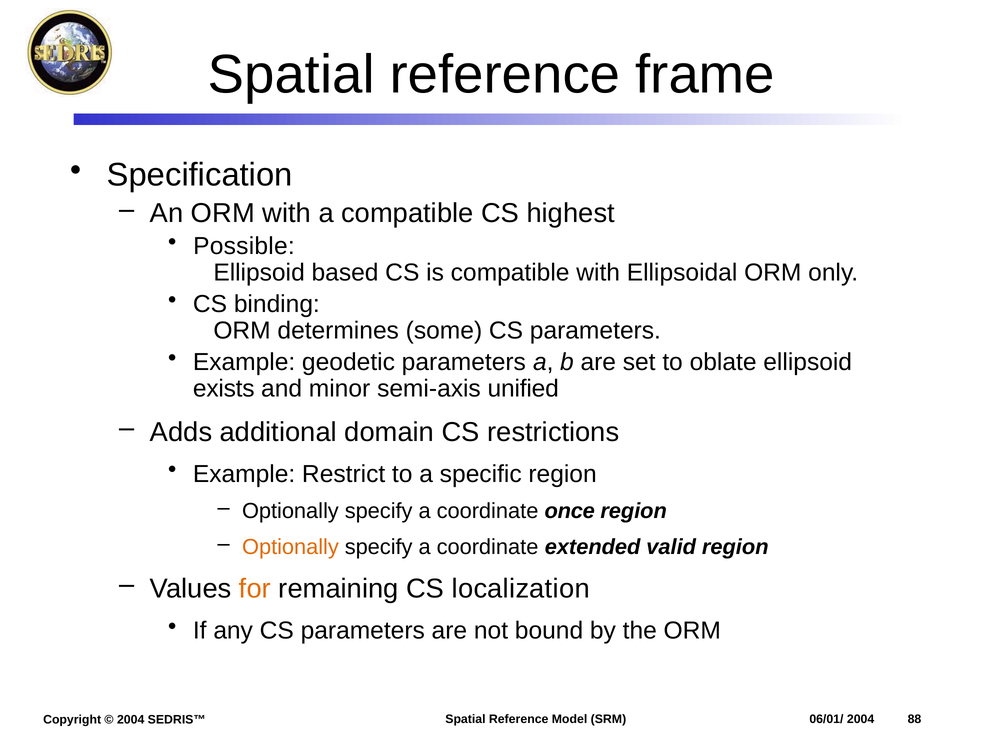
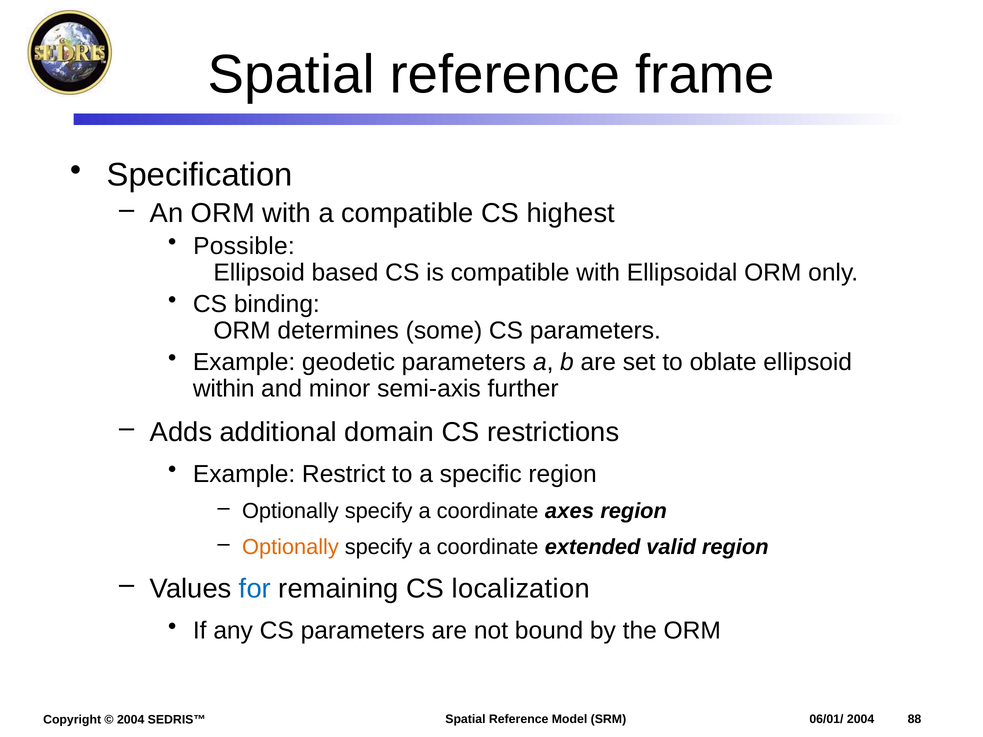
exists: exists -> within (224, 389)
unified: unified -> further (523, 389)
once: once -> axes (569, 511)
for colour: orange -> blue (255, 589)
